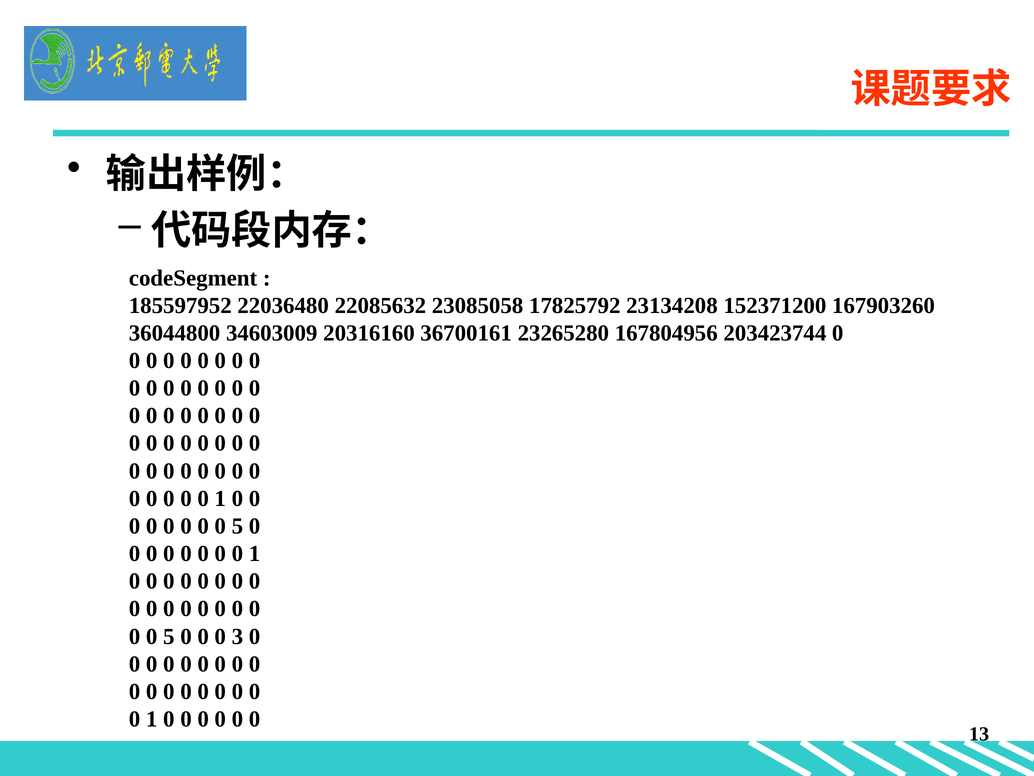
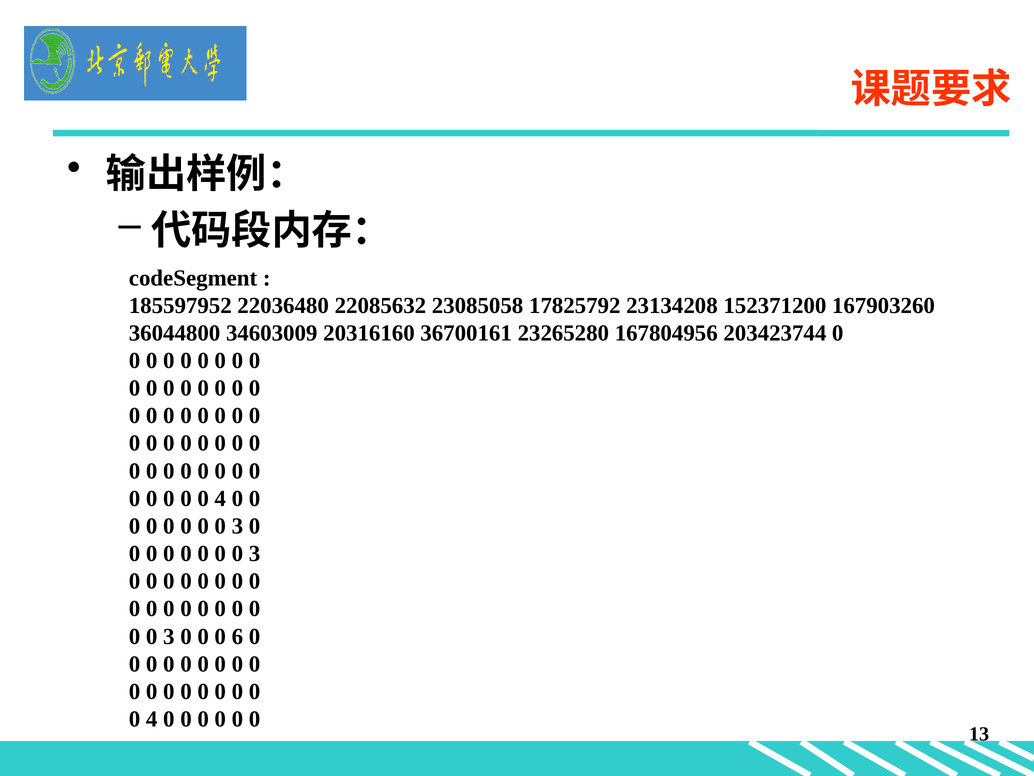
1: 1 -> 4 (220, 498)
5: 5 -> 3 (237, 526)
1: 1 -> 3 (255, 553)
5: 5 -> 3 (169, 636)
3: 3 -> 6 (237, 636)
1: 1 -> 4 (152, 719)
